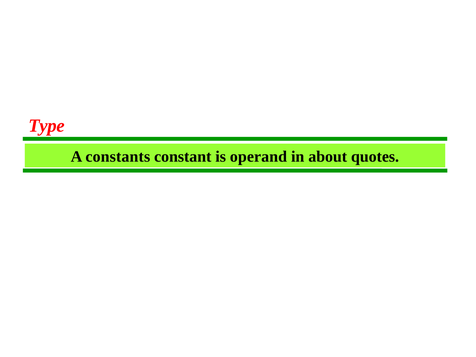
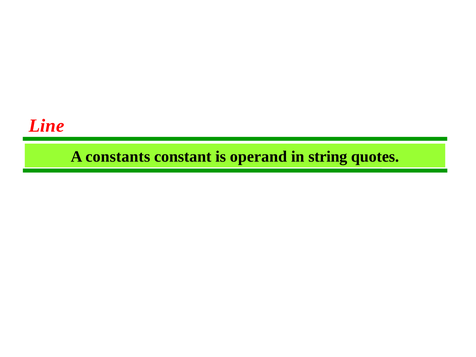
Type: Type -> Line (46, 126)
about: about -> string (328, 157)
